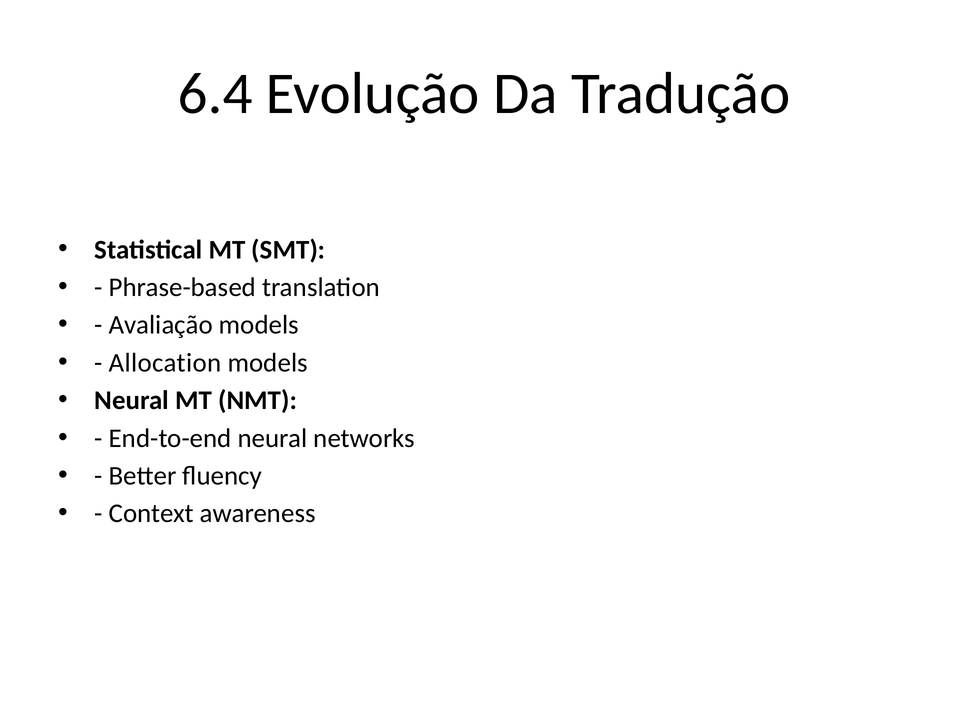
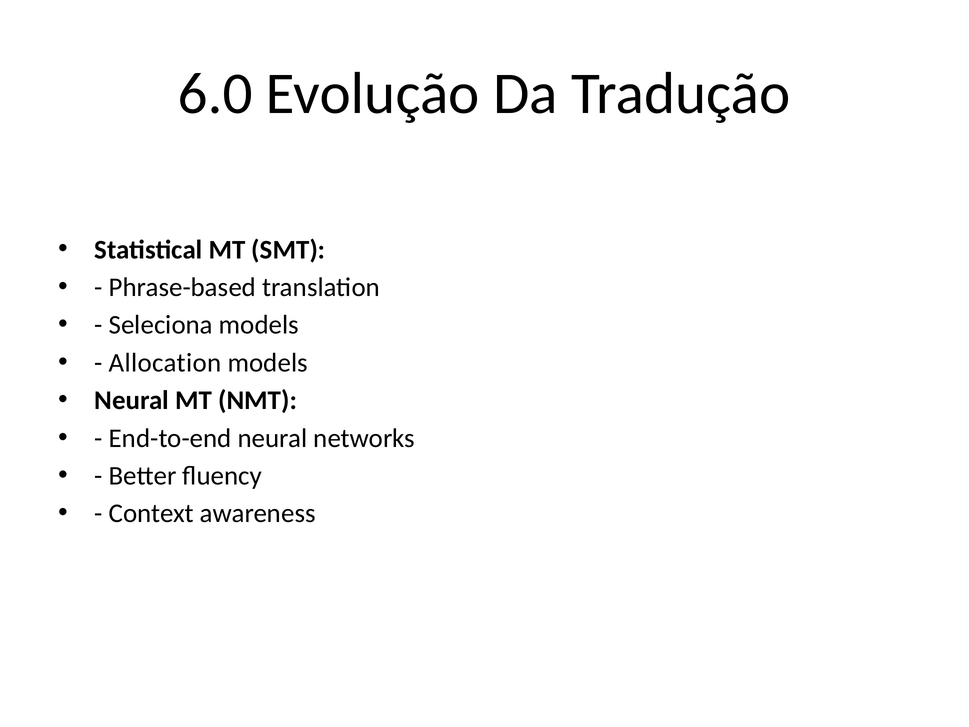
6.4: 6.4 -> 6.0 (215, 94)
Avaliação: Avaliação -> Seleciona (161, 325)
